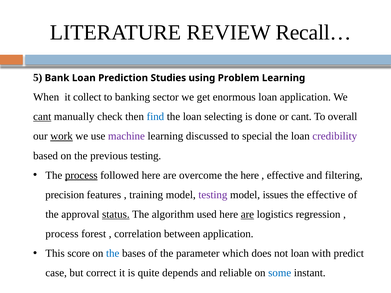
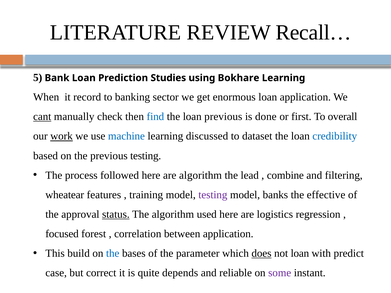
Problem: Problem -> Bokhare (239, 78)
collect: collect -> record (87, 97)
loan selecting: selecting -> previous (223, 117)
or cant: cant -> first (301, 117)
machine colour: purple -> blue (126, 136)
special: special -> dataset (257, 136)
credibility colour: purple -> blue (335, 136)
process underline: present -> none (81, 175)
are overcome: overcome -> algorithm (200, 175)
the here: here -> lead (250, 175)
effective: effective -> combine (285, 175)
precision: precision -> wheatear (65, 195)
issues: issues -> banks (275, 195)
are underline: present -> none (247, 214)
process: process -> focused (62, 234)
score: score -> build (79, 254)
does underline: none -> present (261, 254)
some colour: blue -> purple (280, 273)
